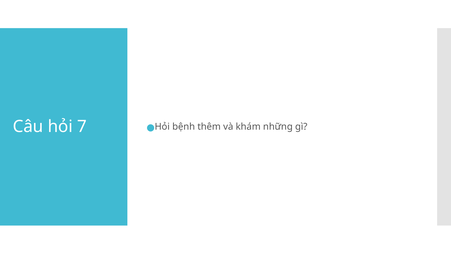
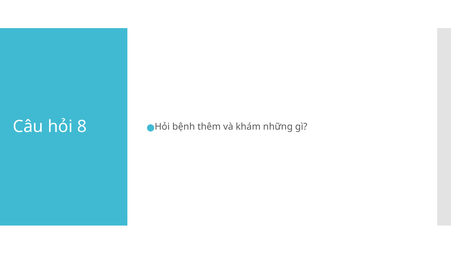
7: 7 -> 8 (82, 127)
